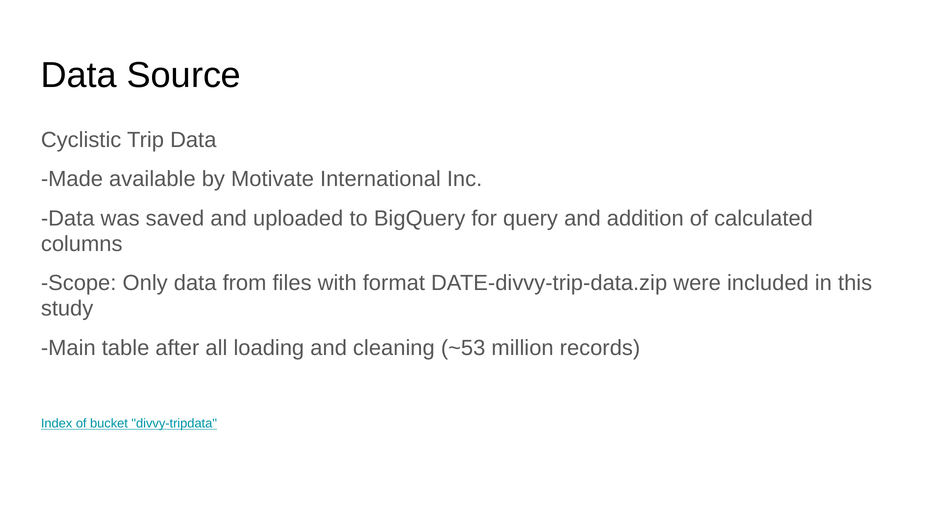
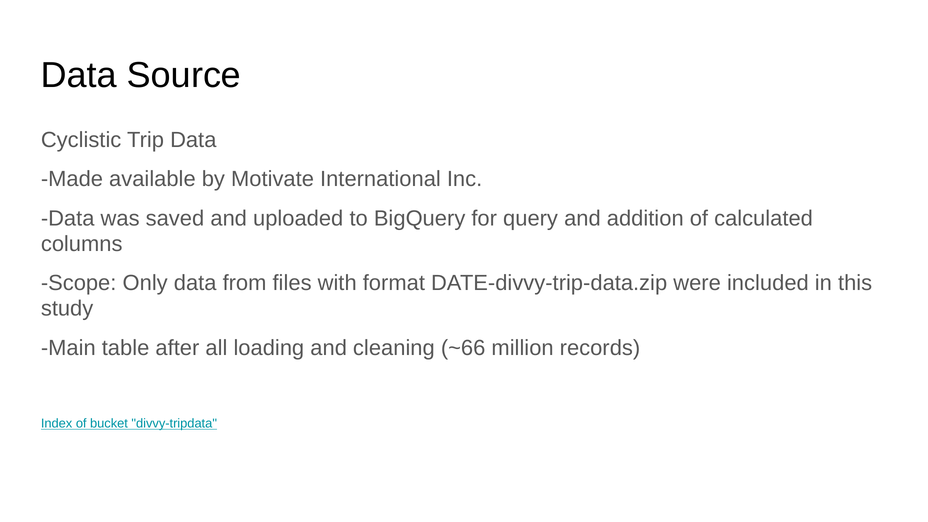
~53: ~53 -> ~66 (463, 348)
